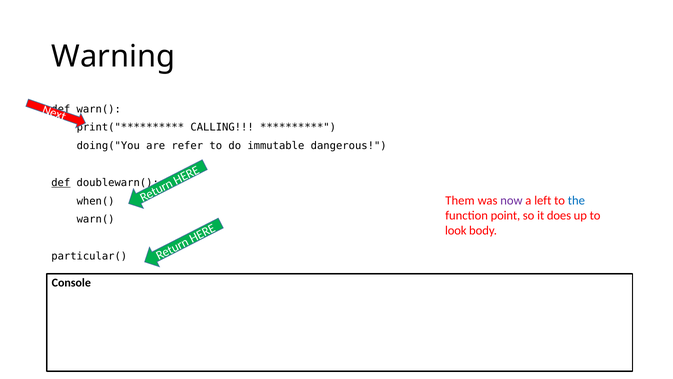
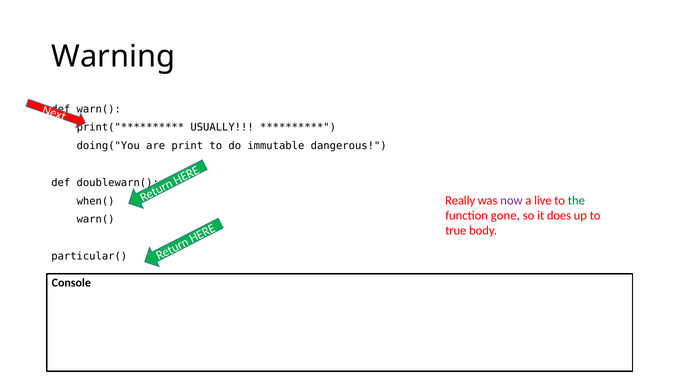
CALLING: CALLING -> USUALLY (222, 127)
refer: refer -> print (187, 146)
def underline: present -> none (61, 182)
Them: Them -> Really (460, 200)
left: left -> live (543, 200)
the colour: blue -> green (576, 200)
point: point -> gone (505, 215)
look: look -> true (456, 230)
